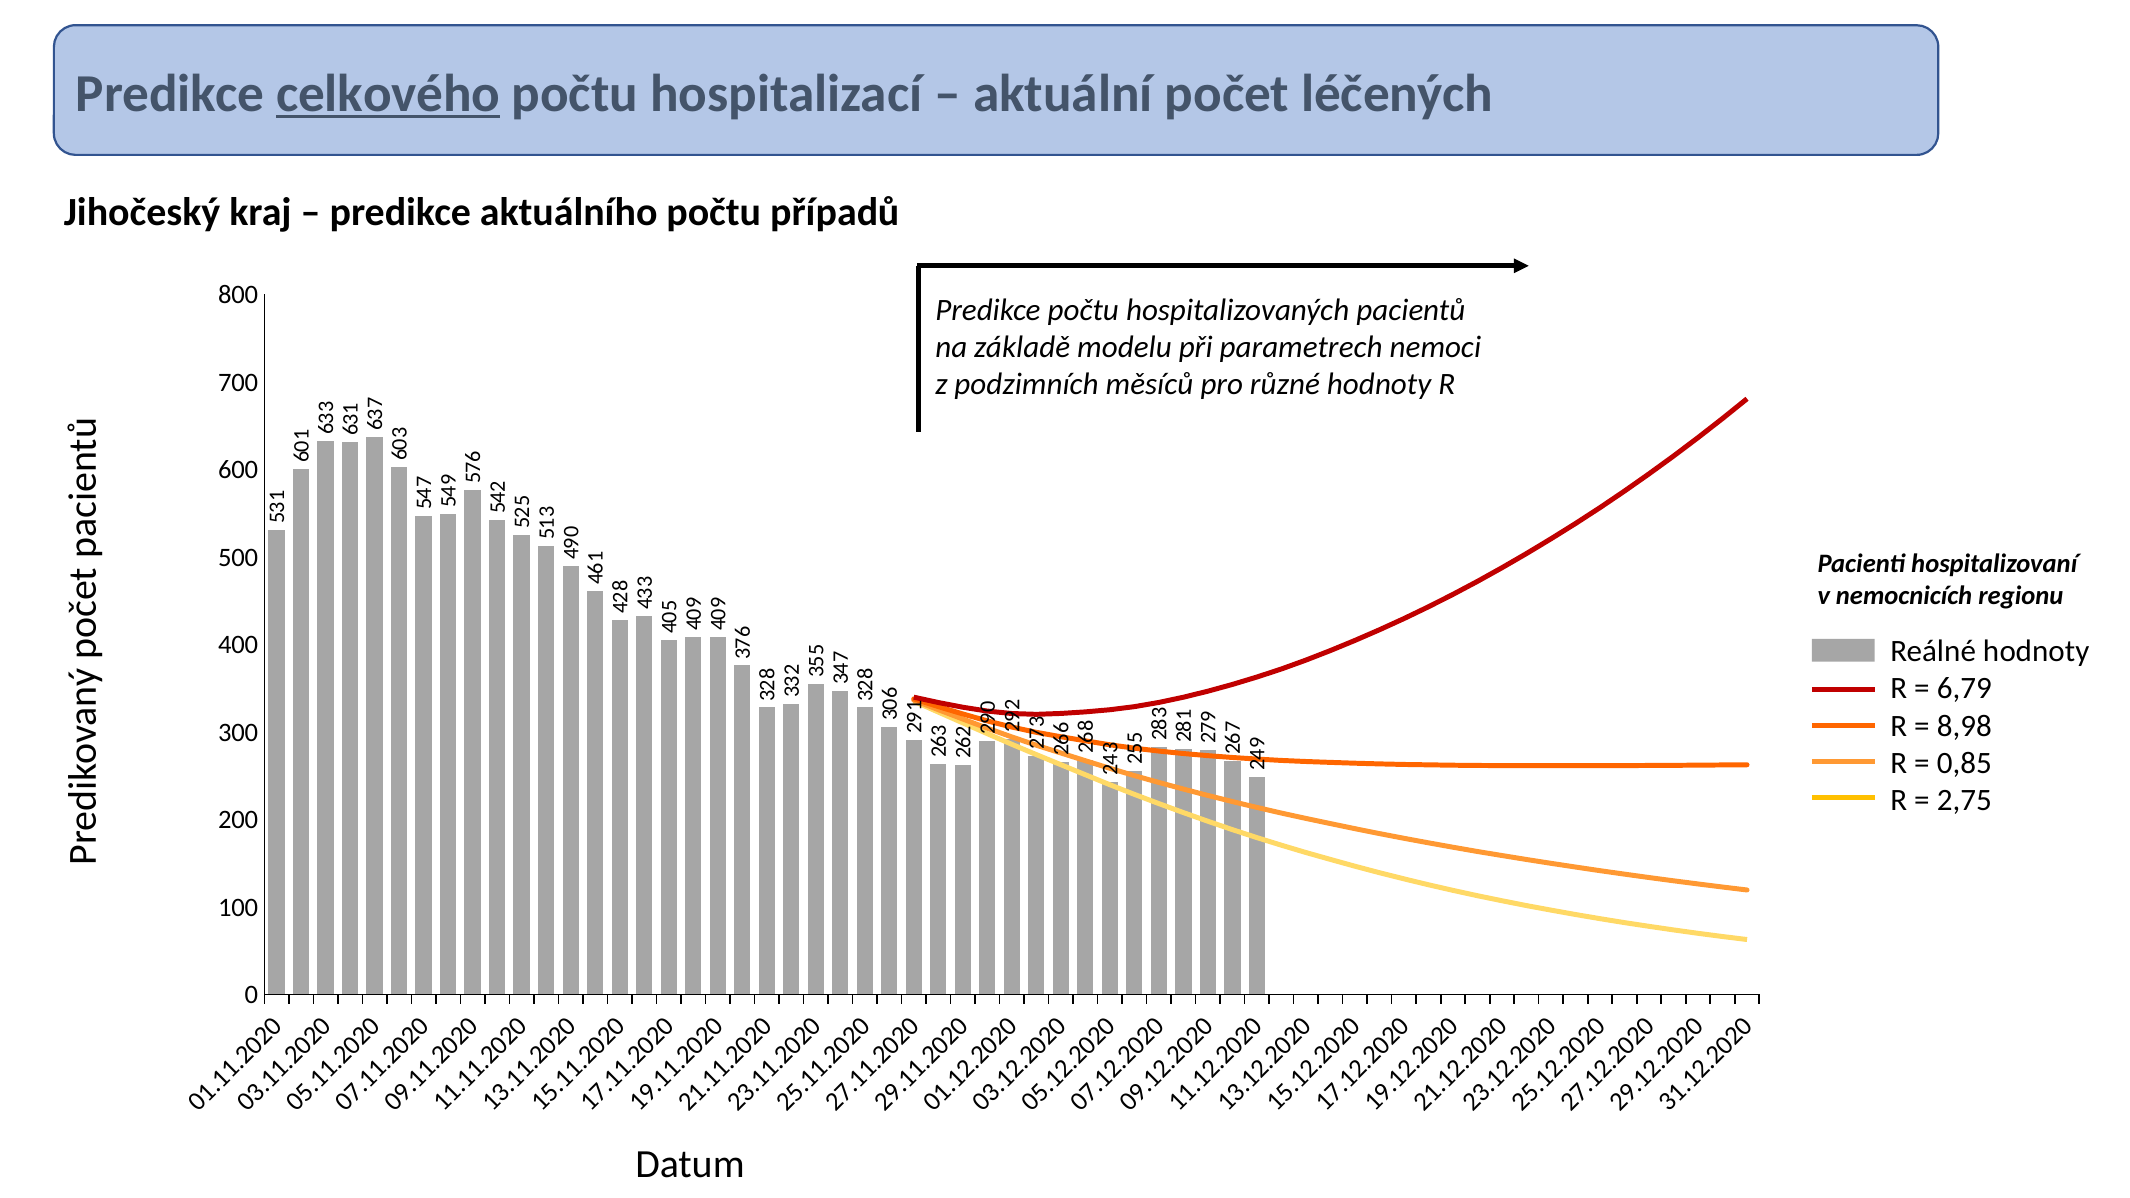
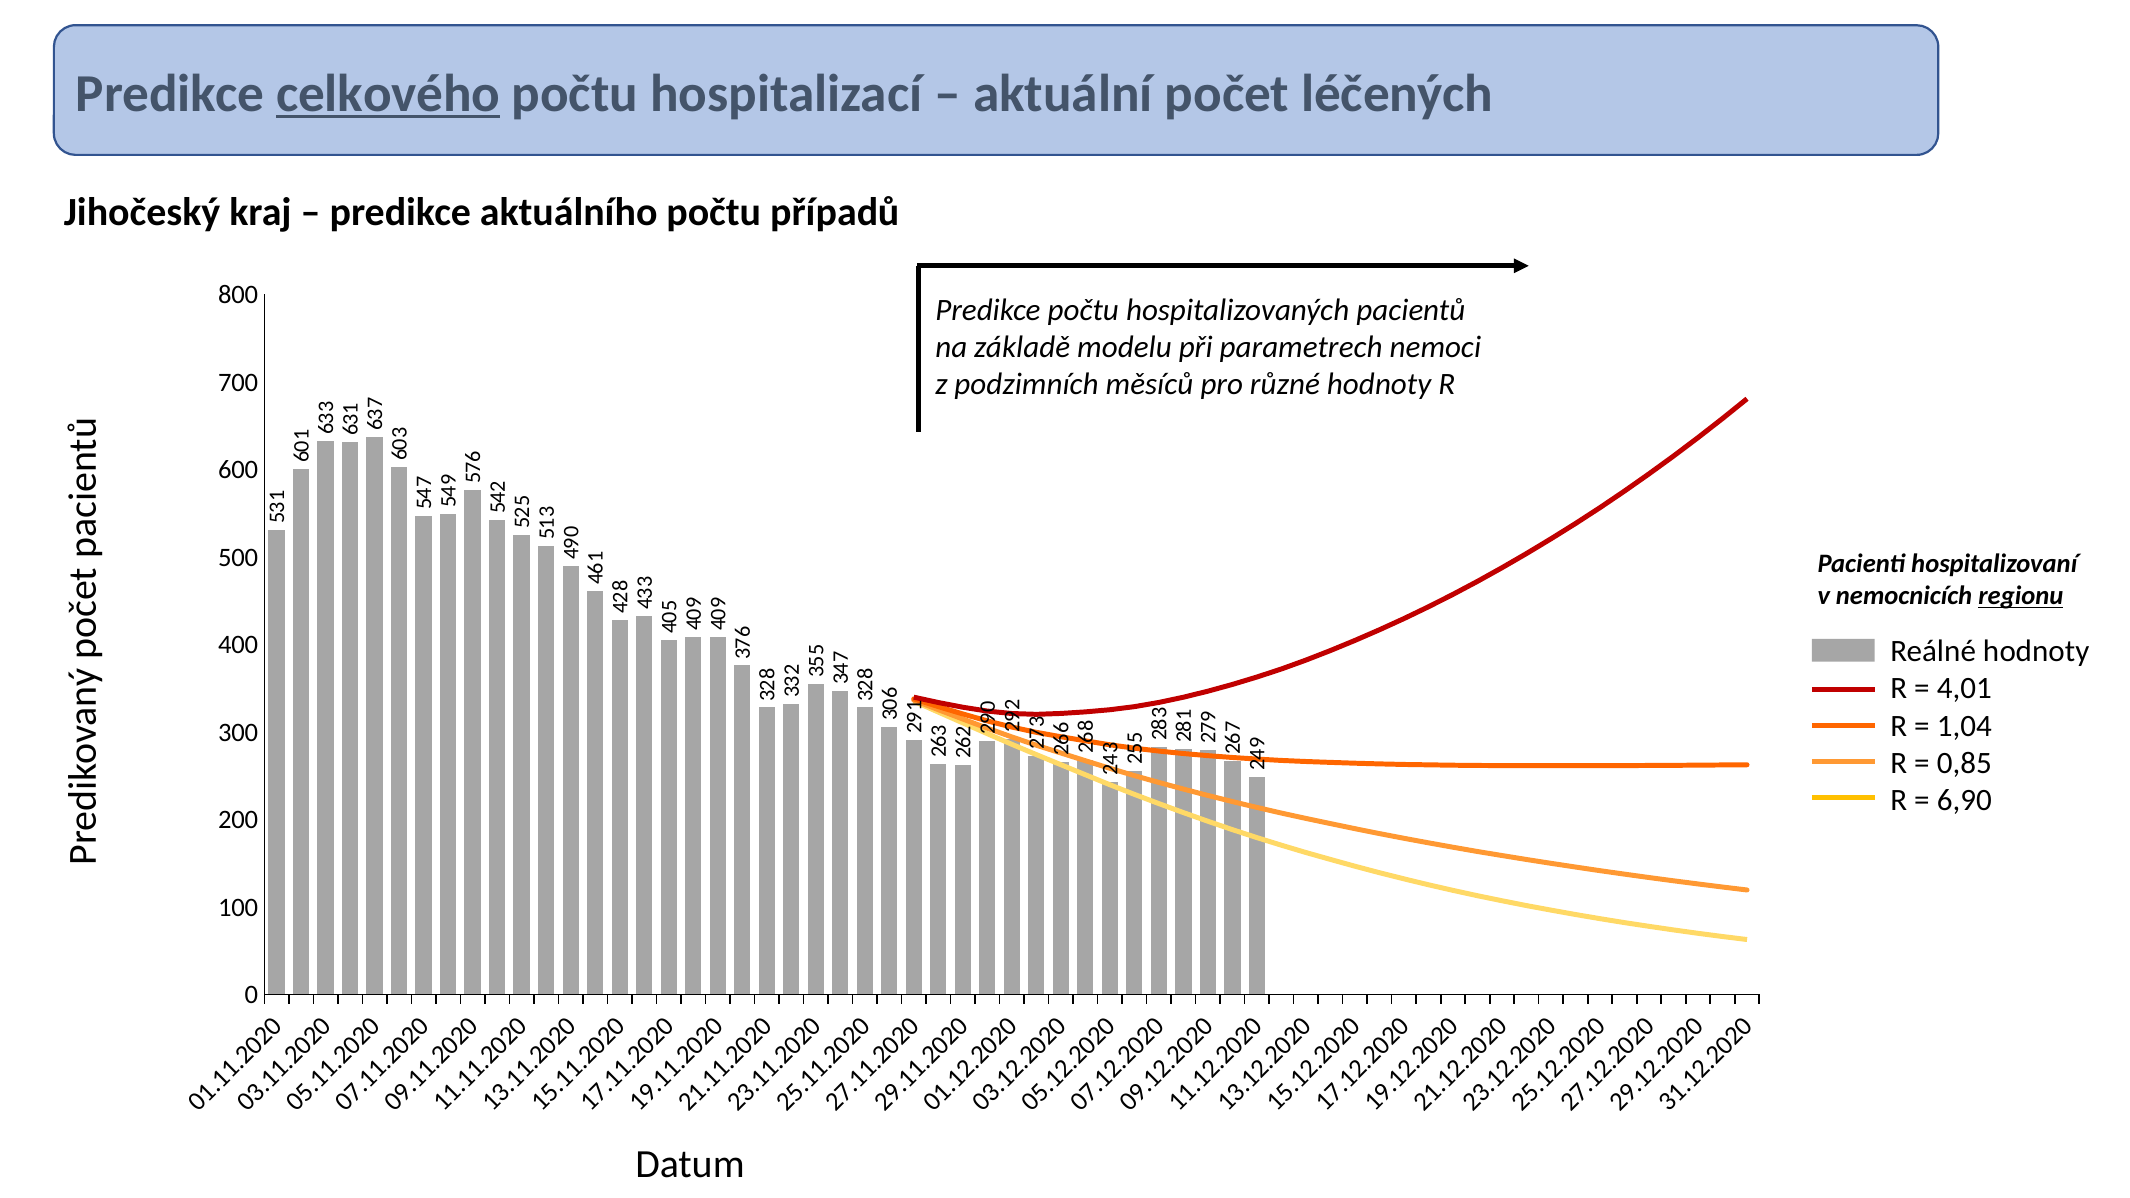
regionu underline: none -> present (2021, 596)
6,79: 6,79 -> 4,01 (1964, 689)
8,98: 8,98 -> 1,04 (1964, 726)
2,75: 2,75 -> 6,90 (1964, 801)
